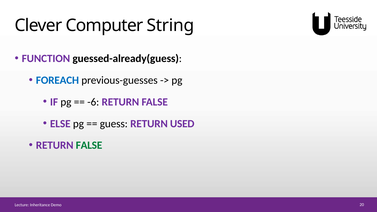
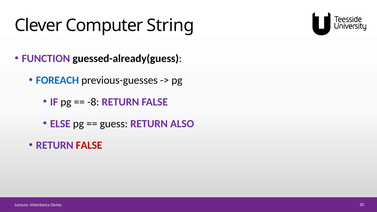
-6: -6 -> -8 (93, 102)
USED: USED -> ALSO (182, 124)
FALSE colour: green -> red (89, 145)
